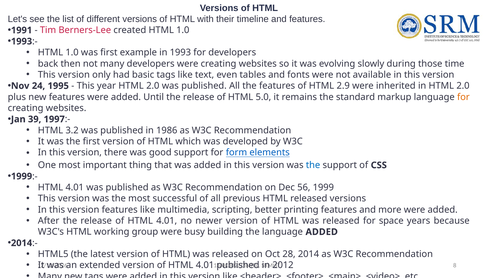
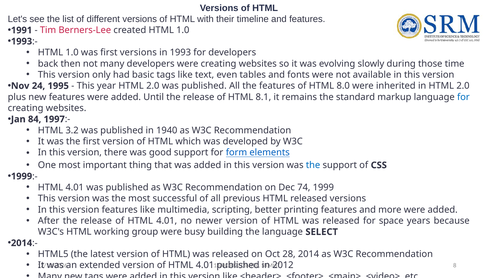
first example: example -> versions (138, 52)
2.9: 2.9 -> 8.0 (343, 86)
5.0: 5.0 -> 8.1 (263, 97)
for colour: orange -> blue (463, 97)
39: 39 -> 84 (35, 119)
1986: 1986 -> 1940 (167, 130)
56: 56 -> 74 (304, 187)
language ADDED: ADDED -> SELECT (322, 232)
